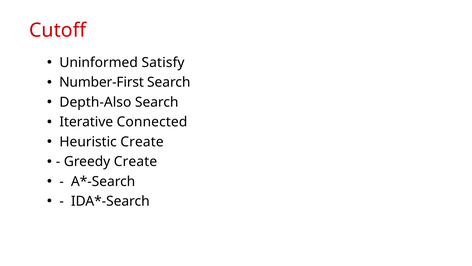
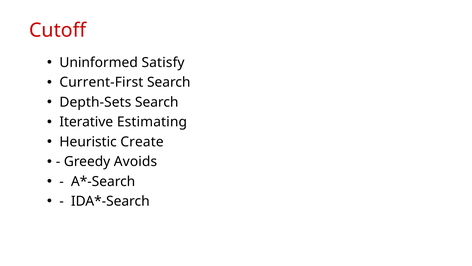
Number-First: Number-First -> Current-First (101, 82)
Depth-Also: Depth-Also -> Depth-Sets (95, 102)
Connected: Connected -> Estimating (152, 122)
Greedy Create: Create -> Avoids (135, 161)
